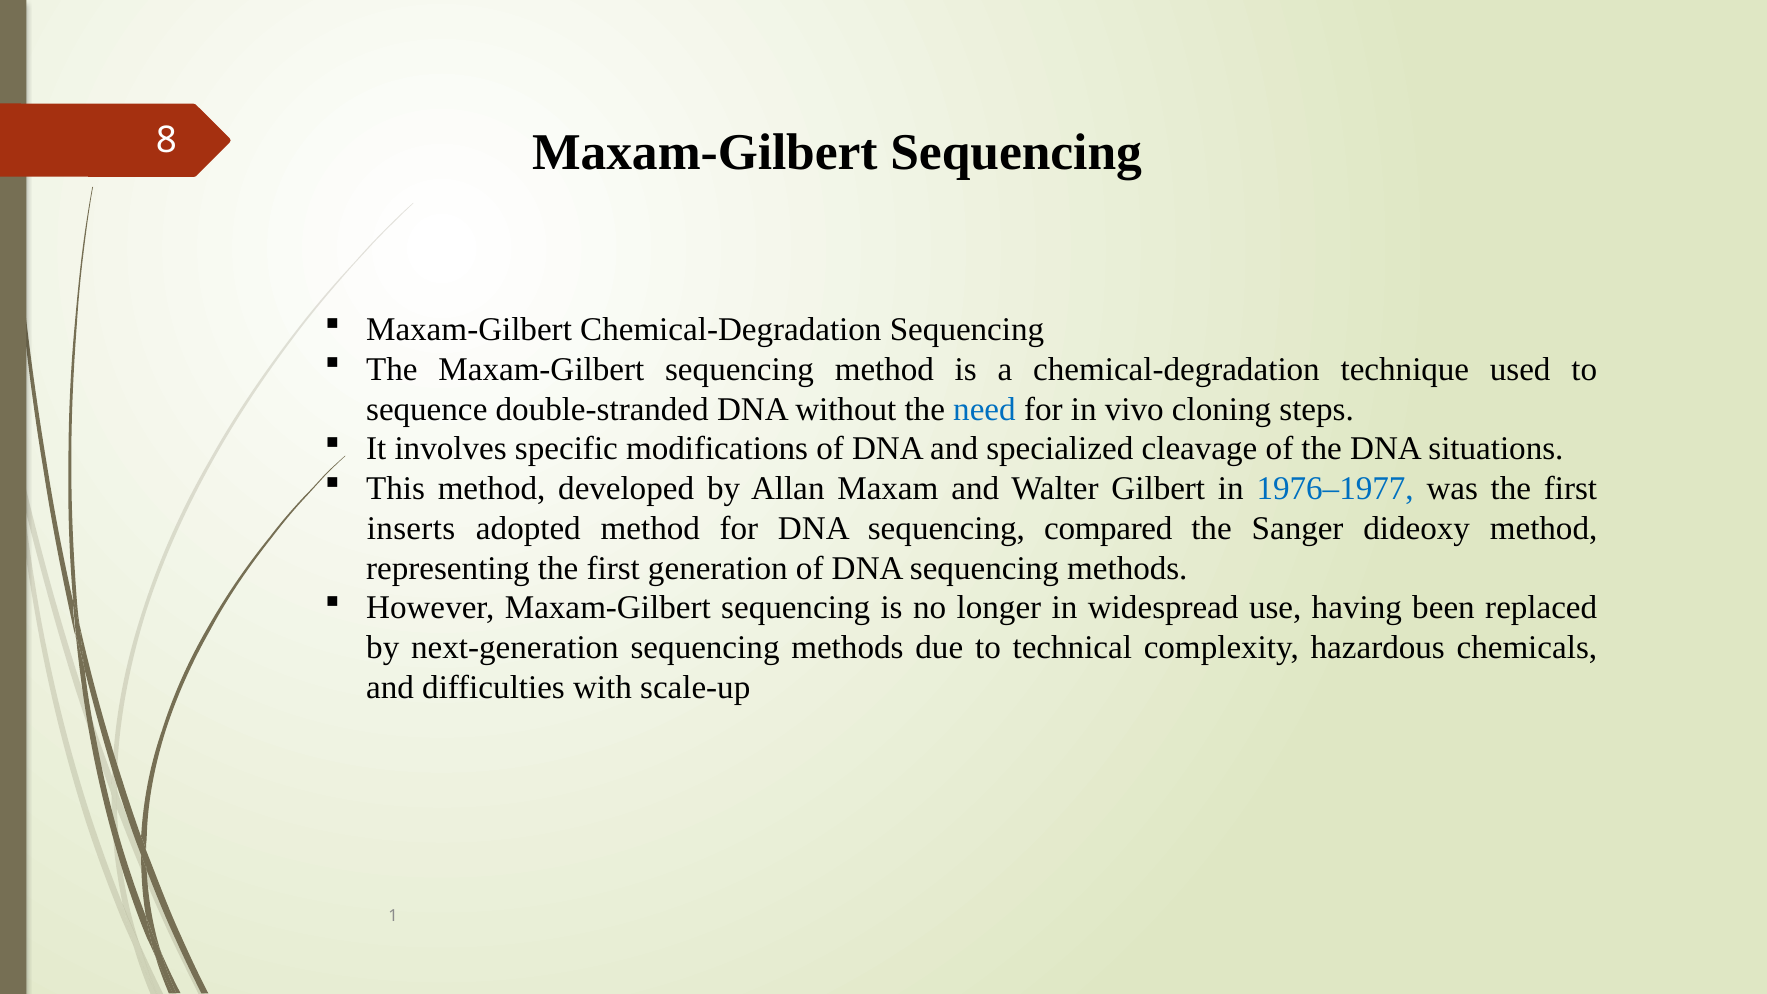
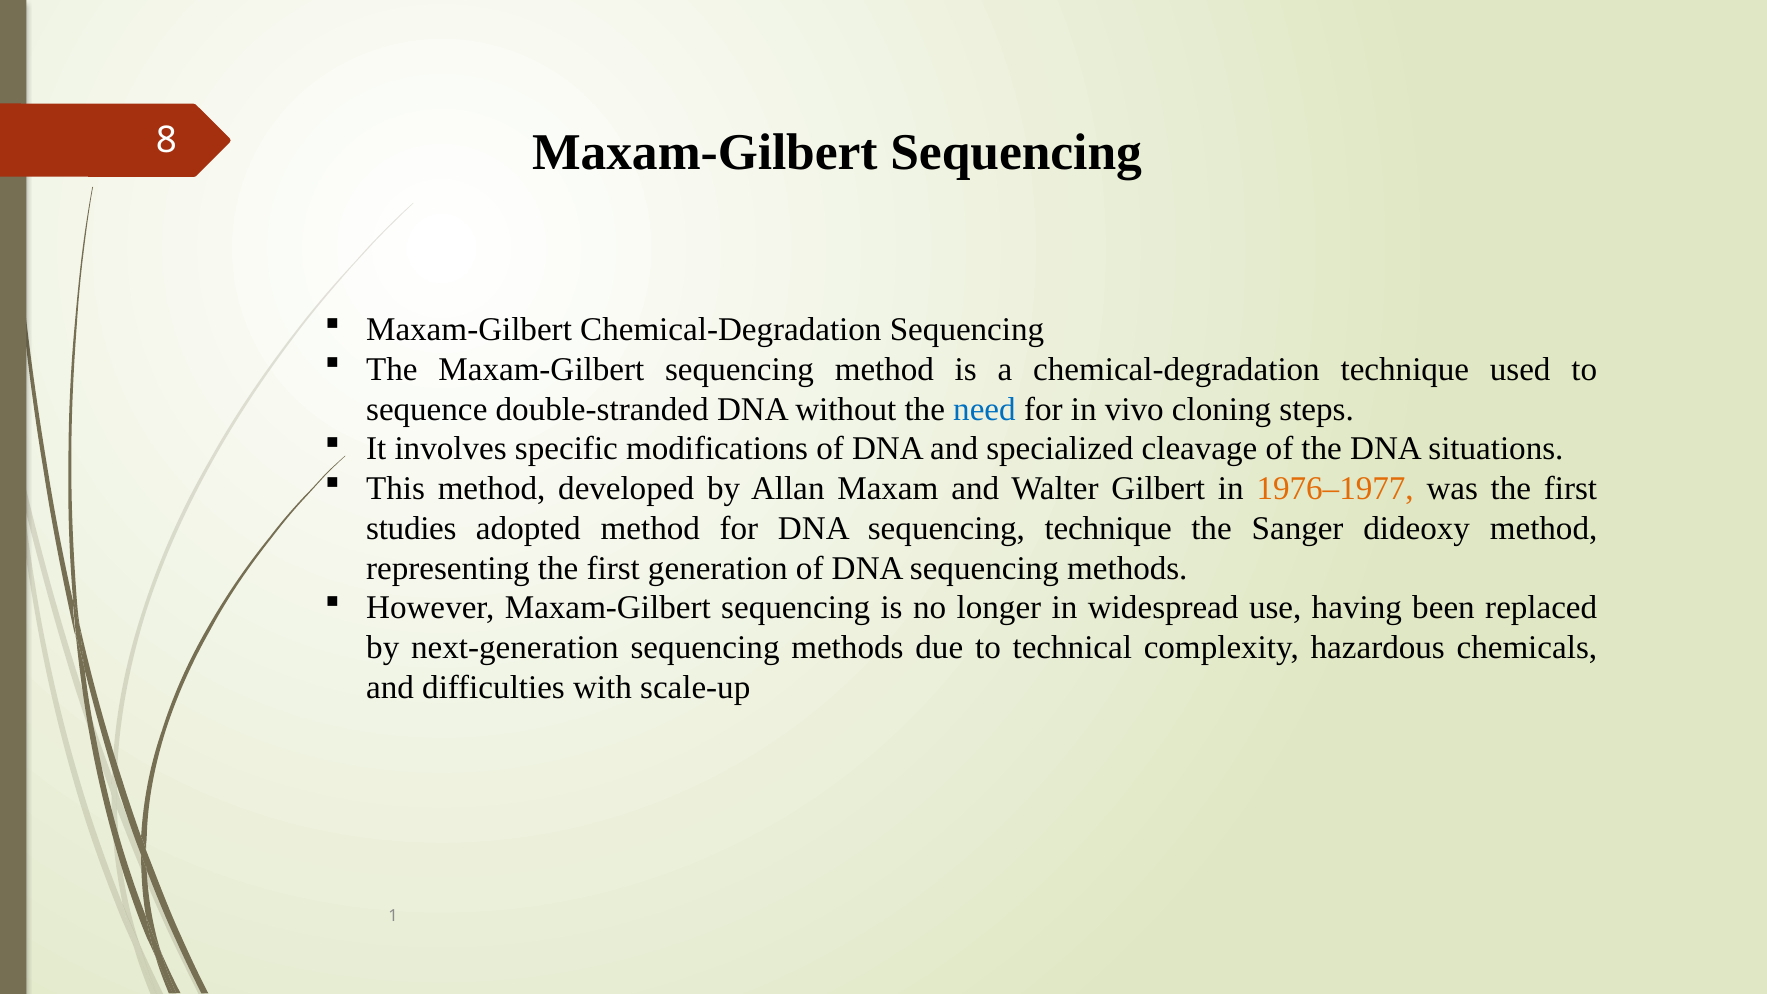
1976–1977 colour: blue -> orange (1335, 489)
inserts: inserts -> studies (411, 528)
sequencing compared: compared -> technique (1108, 528)
